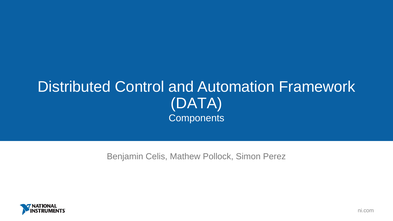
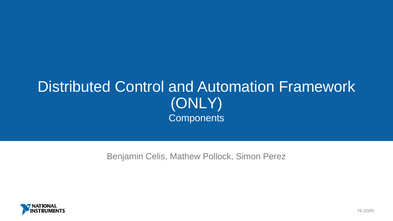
DATA: DATA -> ONLY (197, 103)
